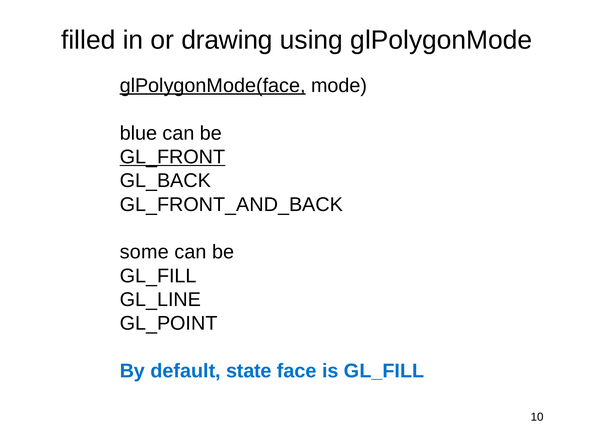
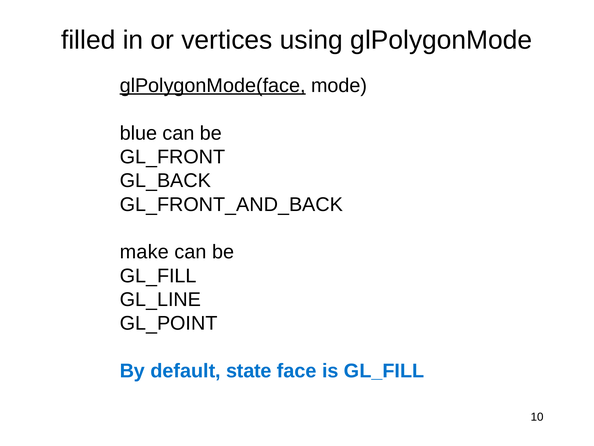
drawing: drawing -> vertices (227, 40)
GL_FRONT underline: present -> none (172, 157)
some: some -> make (144, 252)
